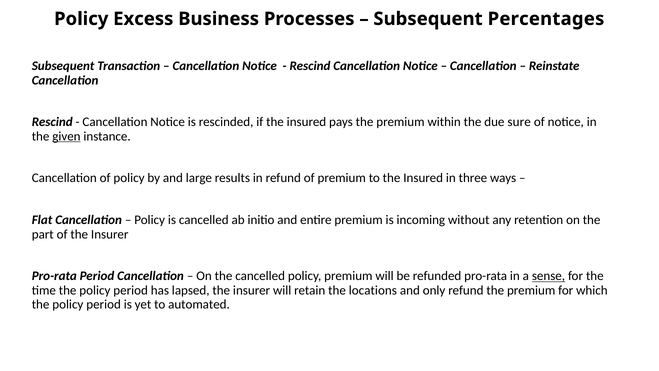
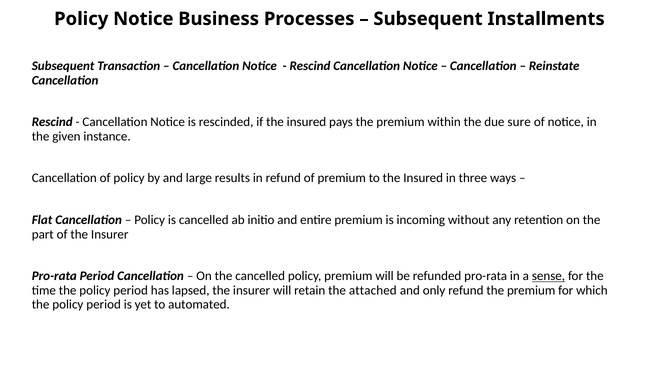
Policy Excess: Excess -> Notice (143, 19)
Percentages: Percentages -> Installments (546, 19)
given underline: present -> none (66, 136)
locations: locations -> attached (373, 290)
